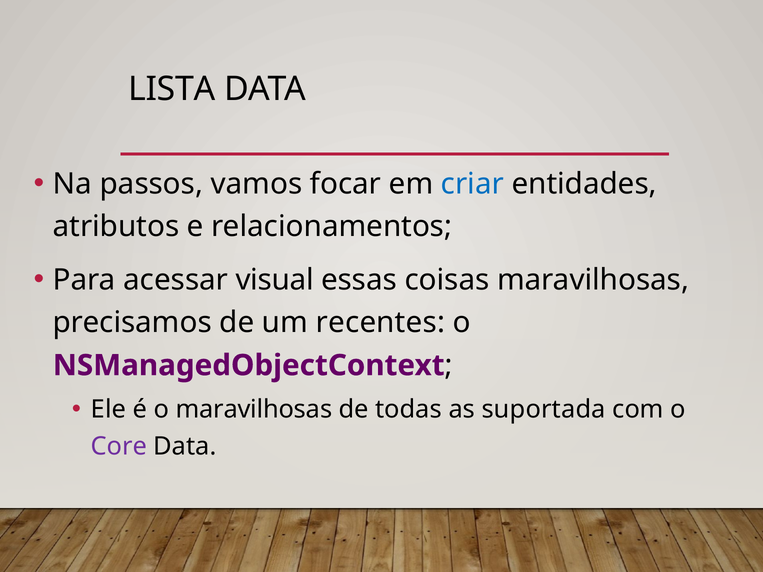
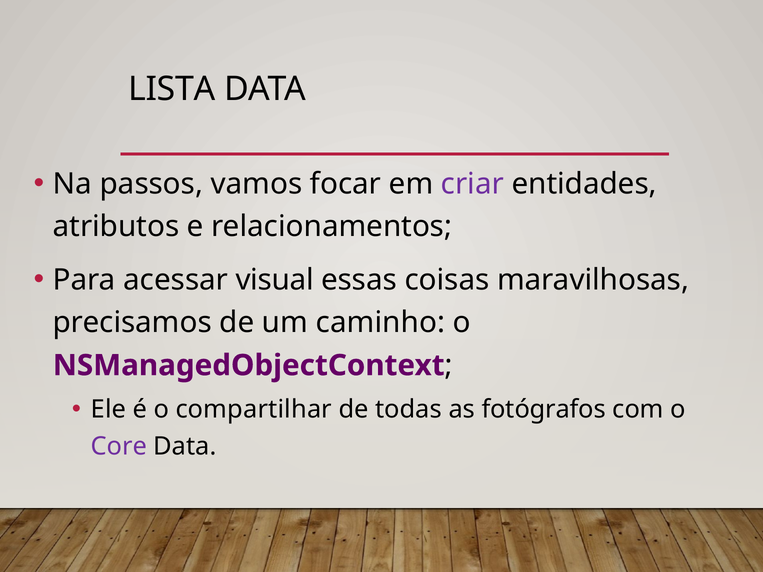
criar colour: blue -> purple (472, 184)
recentes: recentes -> caminho (380, 323)
o maravilhosas: maravilhosas -> compartilhar (254, 410)
suportada: suportada -> fotógrafos (544, 410)
